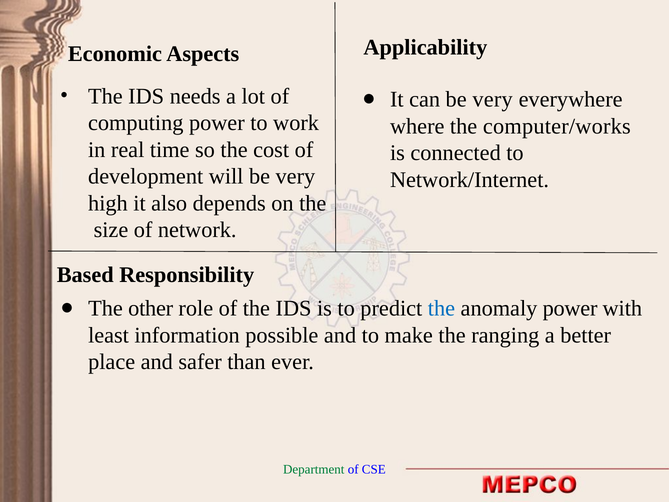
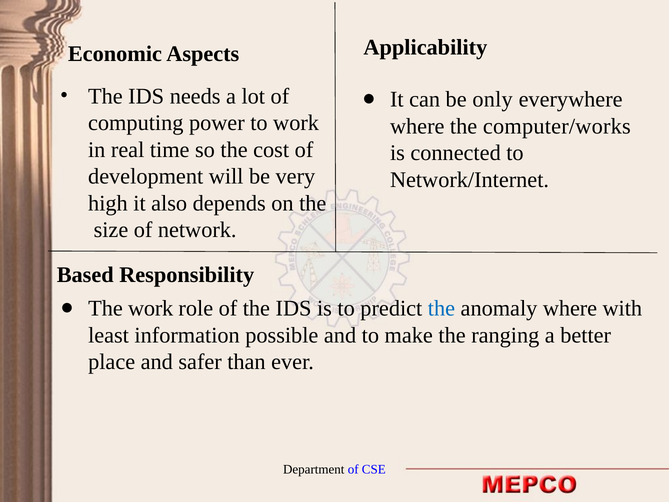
can be very: very -> only (493, 99)
The other: other -> work (151, 308)
anomaly power: power -> where (570, 308)
Department colour: green -> black (314, 469)
